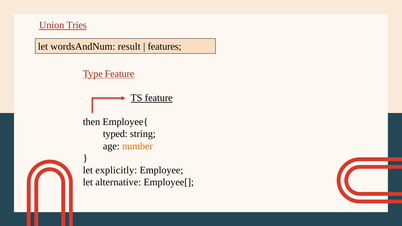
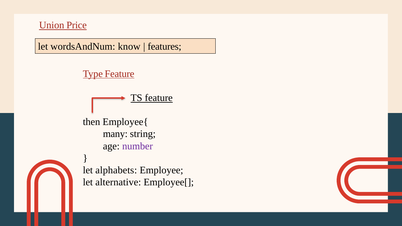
Tries: Tries -> Price (77, 25)
result: result -> know (129, 47)
typed: typed -> many (115, 134)
number colour: orange -> purple (138, 146)
explicitly: explicitly -> alphabets (116, 170)
